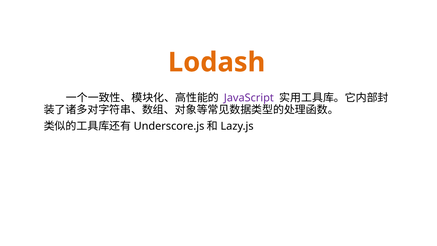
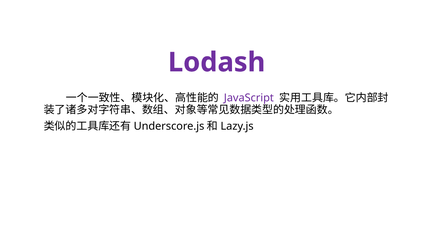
Lodash colour: orange -> purple (217, 62)
